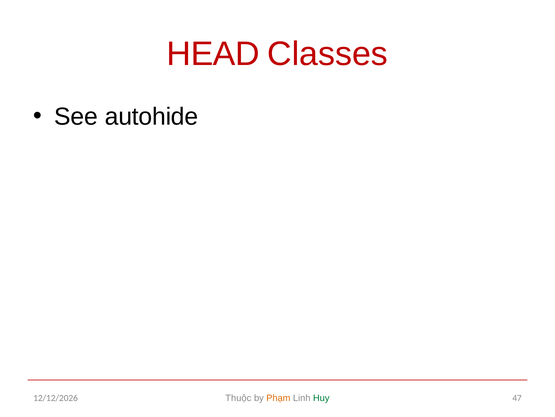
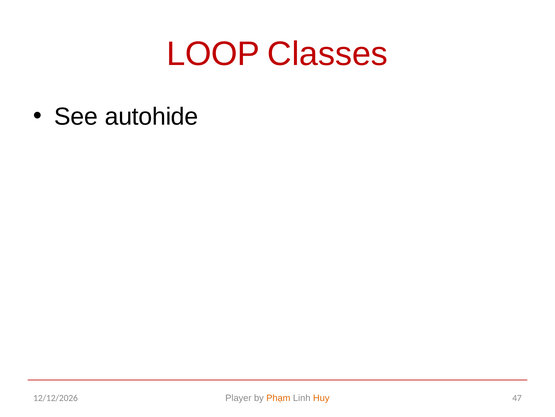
HEAD: HEAD -> LOOP (213, 54)
Thuộc: Thuộc -> Player (238, 398)
Huy colour: green -> orange (321, 398)
